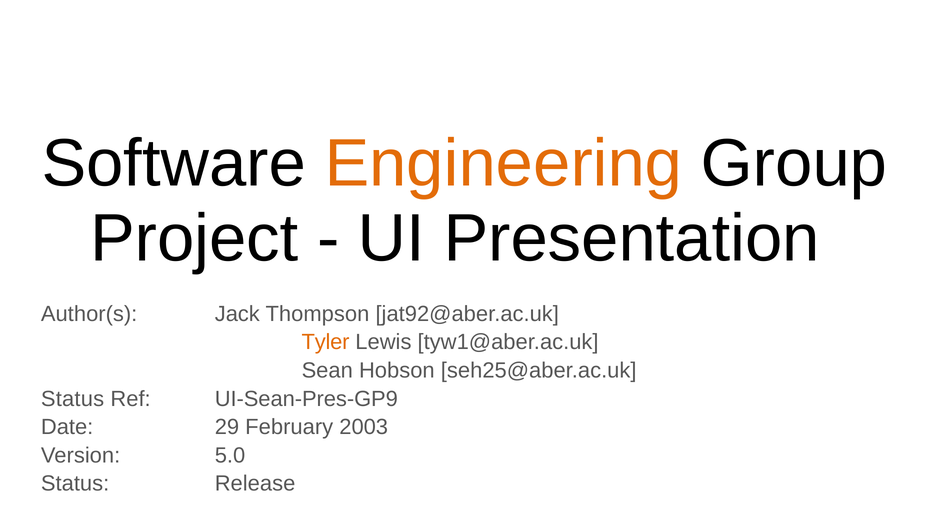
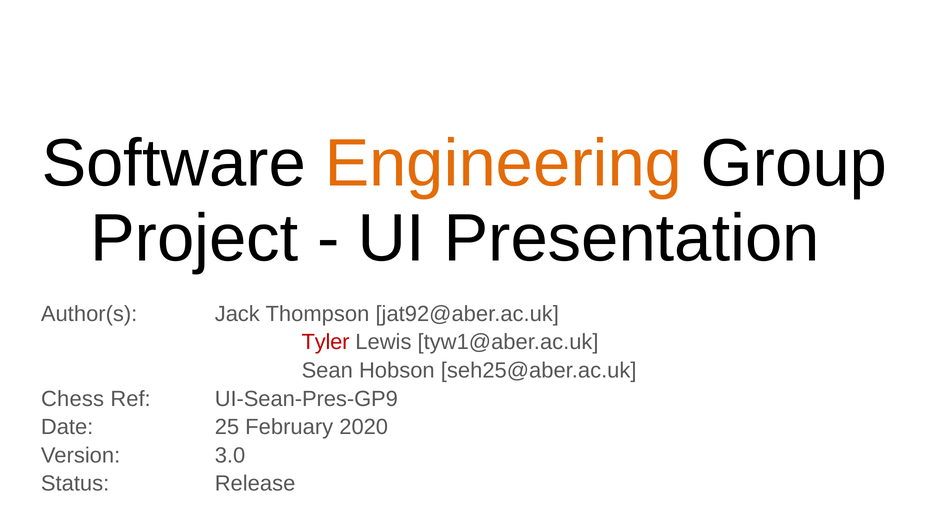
Tyler colour: orange -> red (326, 342)
Status: Status -> Chess (73, 398)
29: 29 -> 25 (227, 427)
2003: 2003 -> 2020 (364, 427)
5.0: 5.0 -> 3.0 (230, 455)
